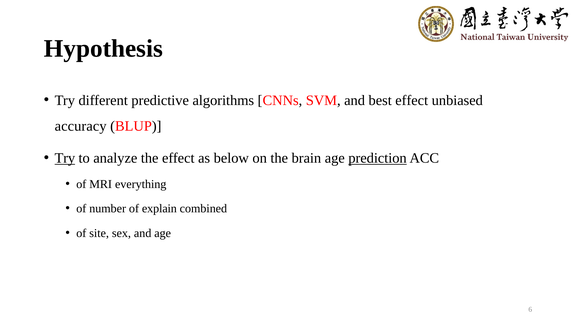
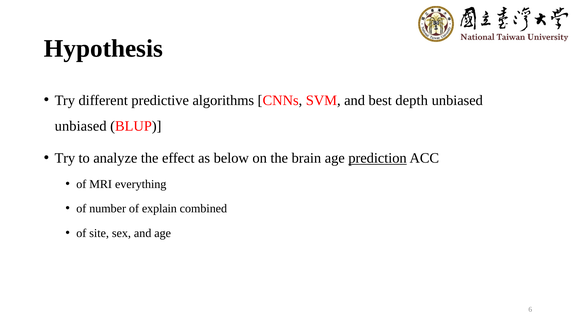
best effect: effect -> depth (412, 100)
accuracy: accuracy -> unbiased (81, 126)
Try underline: present -> none (65, 158)
